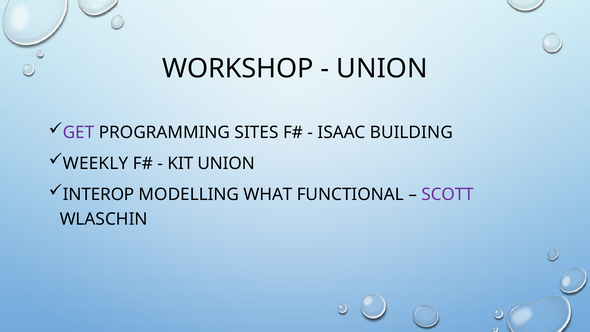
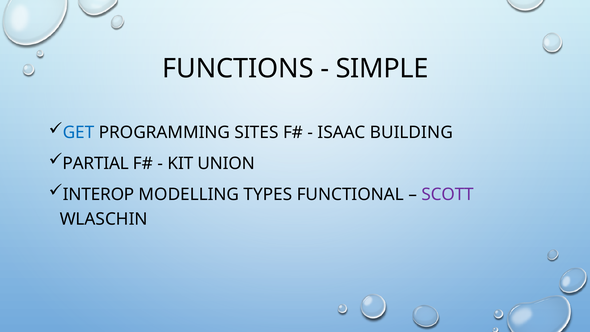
WORKSHOP: WORKSHOP -> FUNCTIONS (238, 68)
UNION: UNION -> SIMPLE (382, 68)
GET colour: purple -> blue (79, 132)
WEEKLY: WEEKLY -> PARTIAL (96, 163)
WHAT: WHAT -> TYPES (268, 194)
